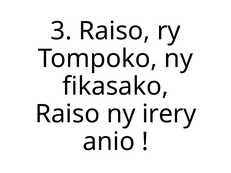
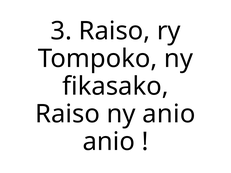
ny irery: irery -> anio (169, 114)
